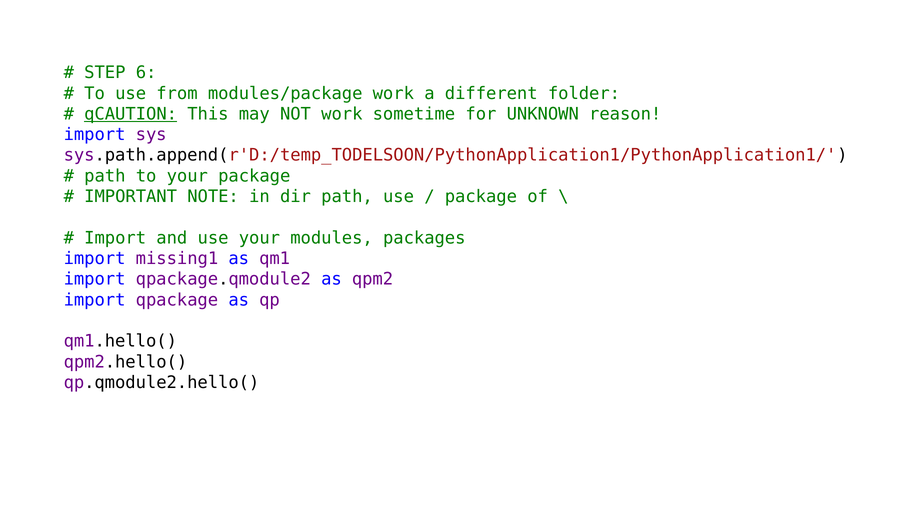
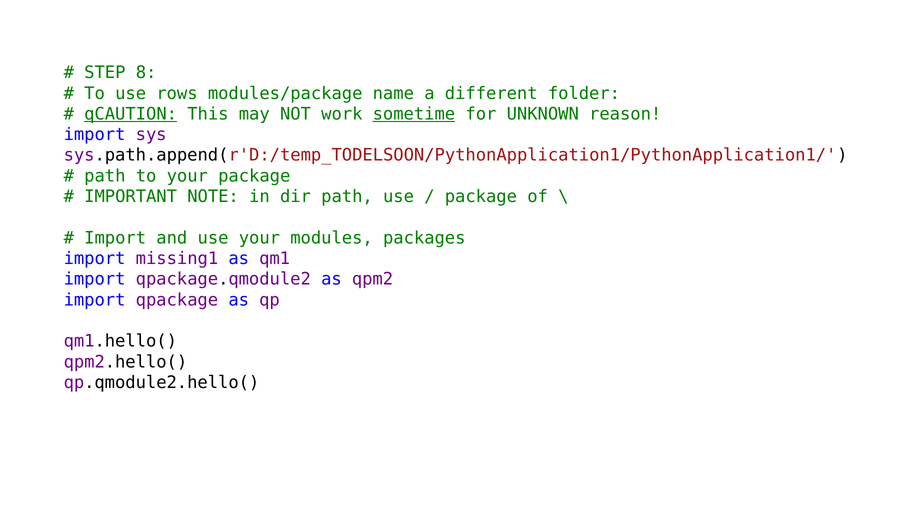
6: 6 -> 8 (146, 73)
from: from -> rows (177, 93)
modules/package work: work -> name (393, 93)
sometime underline: none -> present (414, 114)
